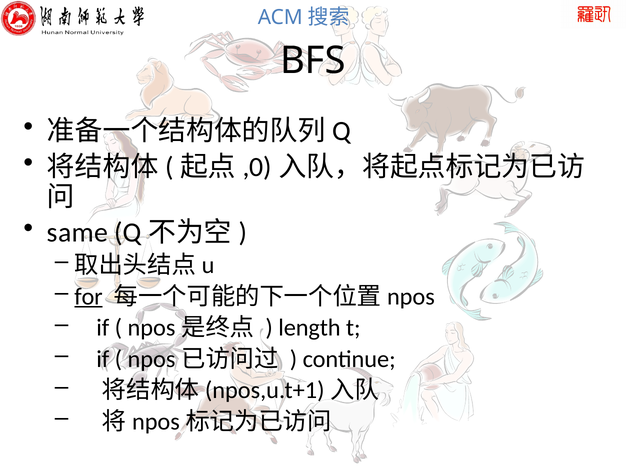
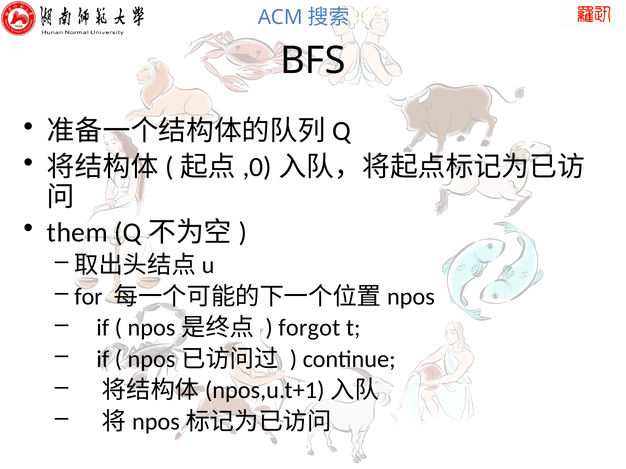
same: same -> them (77, 233)
for underline: present -> none (89, 297)
length: length -> forgot (309, 328)
